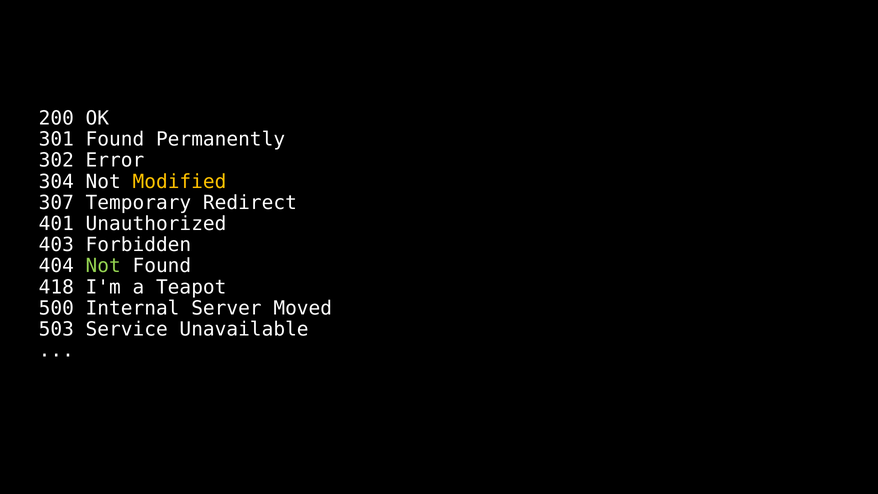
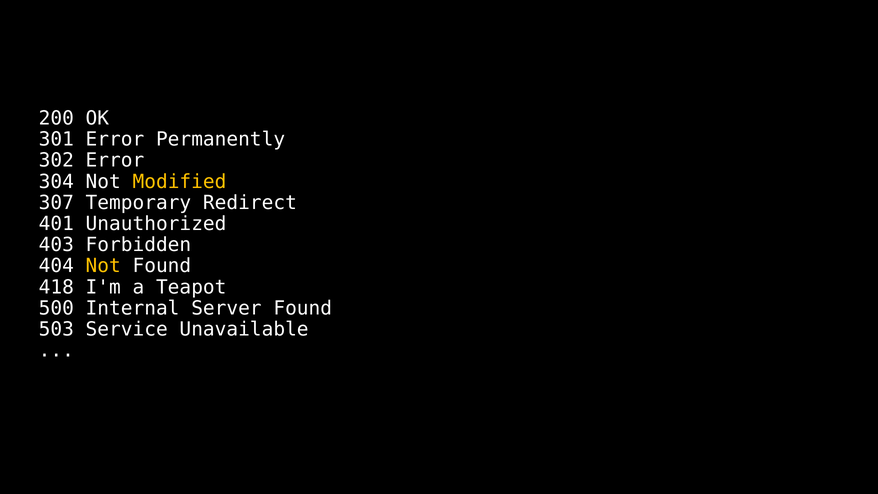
301 Found: Found -> Error (115, 139)
Not colour: light green -> yellow (103, 266)
Server Moved: Moved -> Found (303, 308)
